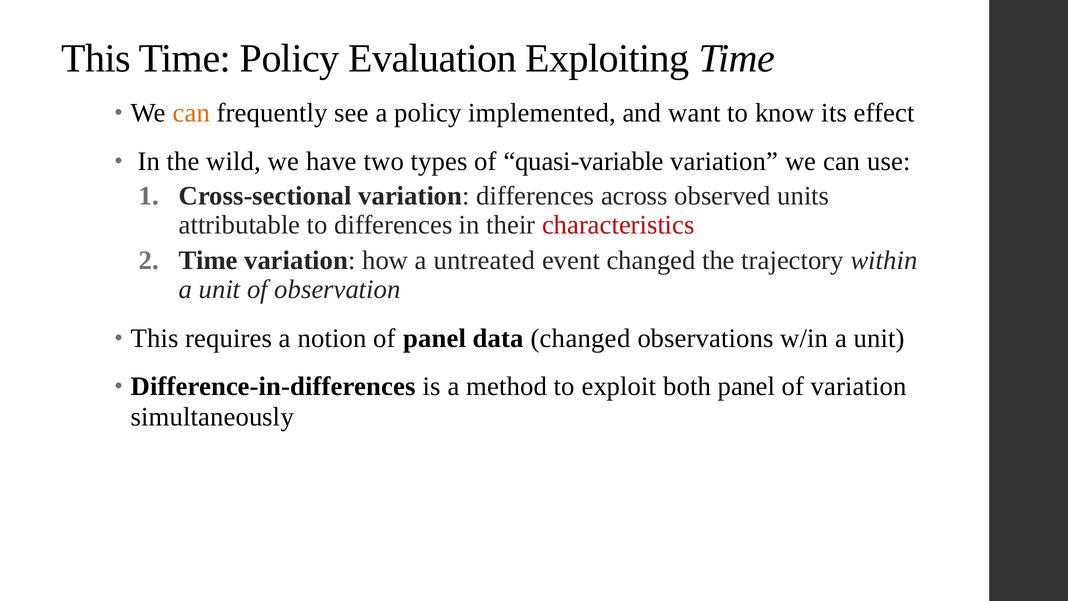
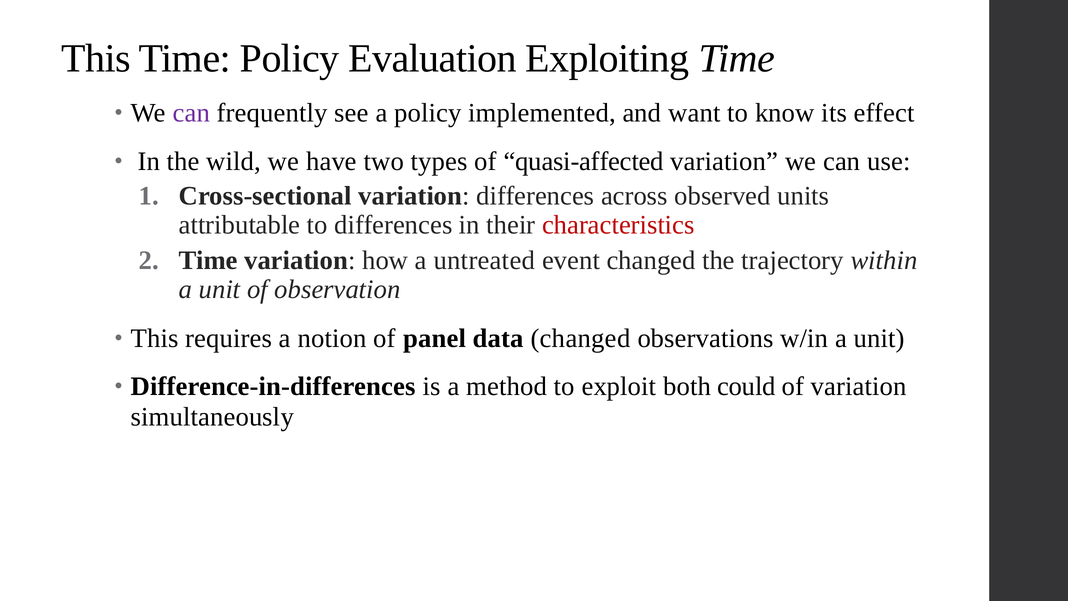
can colour: orange -> purple (191, 113)
quasi-variable: quasi-variable -> quasi-affected (584, 161)
both panel: panel -> could (746, 386)
